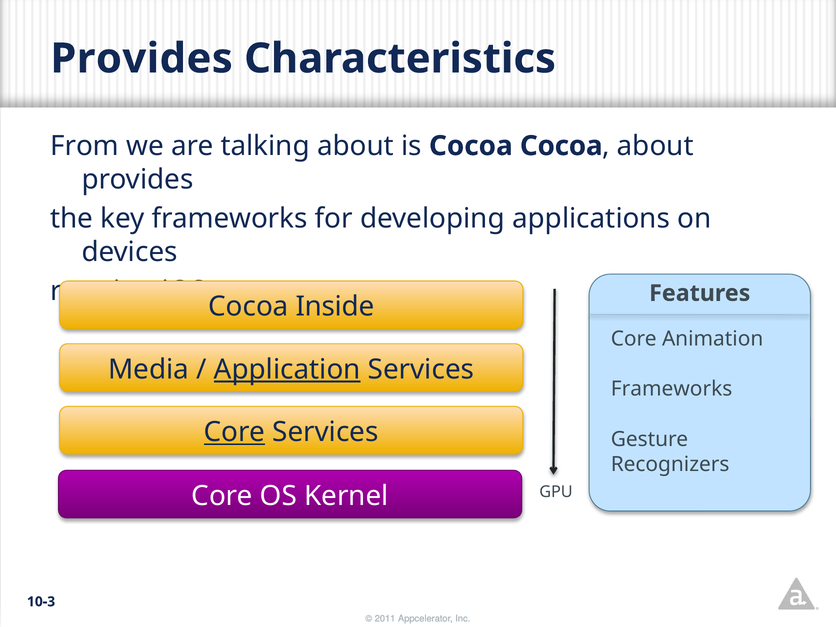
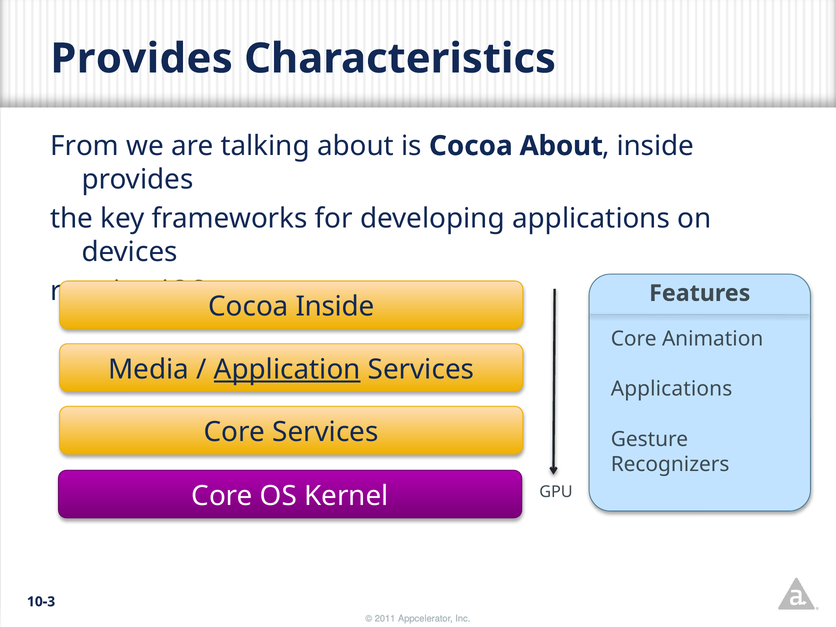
Cocoa Cocoa: Cocoa -> About (561, 146)
about: about -> inside (655, 146)
Frameworks: Frameworks -> Applications (672, 389)
Core underline: present -> none (235, 432)
